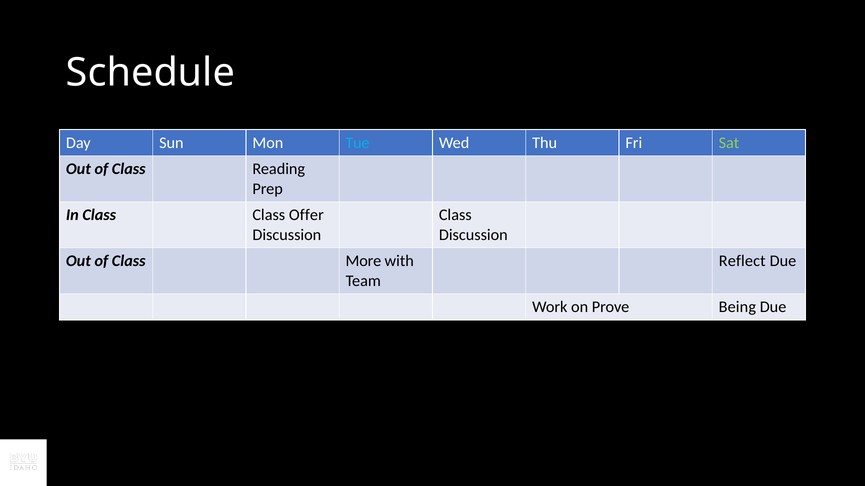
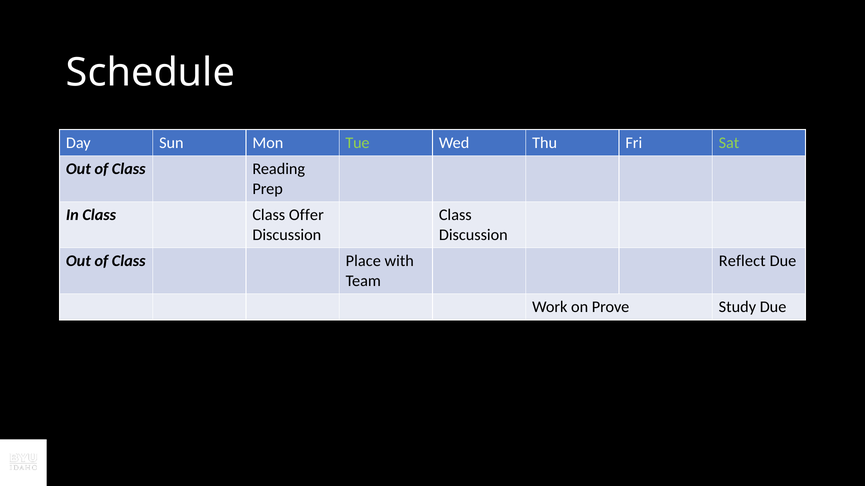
Tue colour: light blue -> light green (357, 143)
More: More -> Place (363, 261)
Being: Being -> Study (737, 307)
